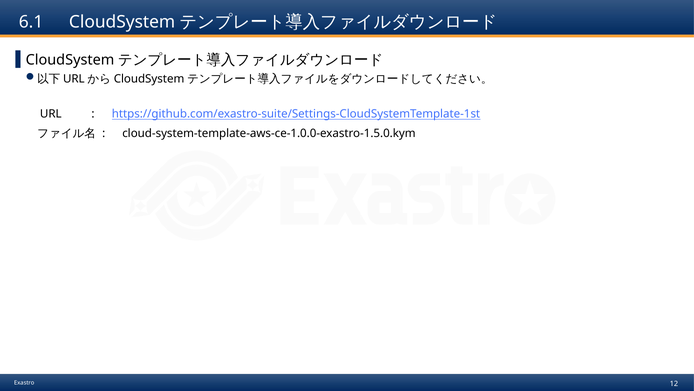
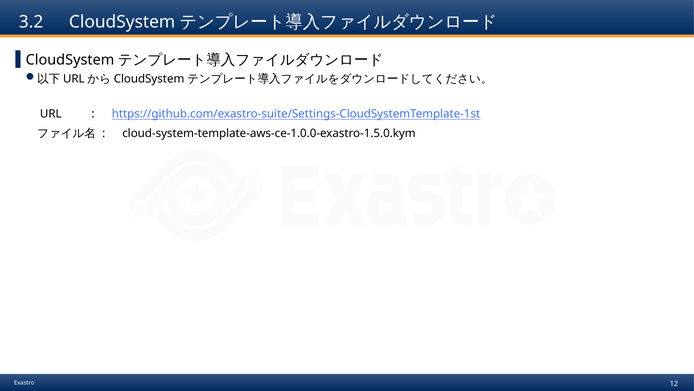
6.1: 6.1 -> 3.2 (31, 22)
